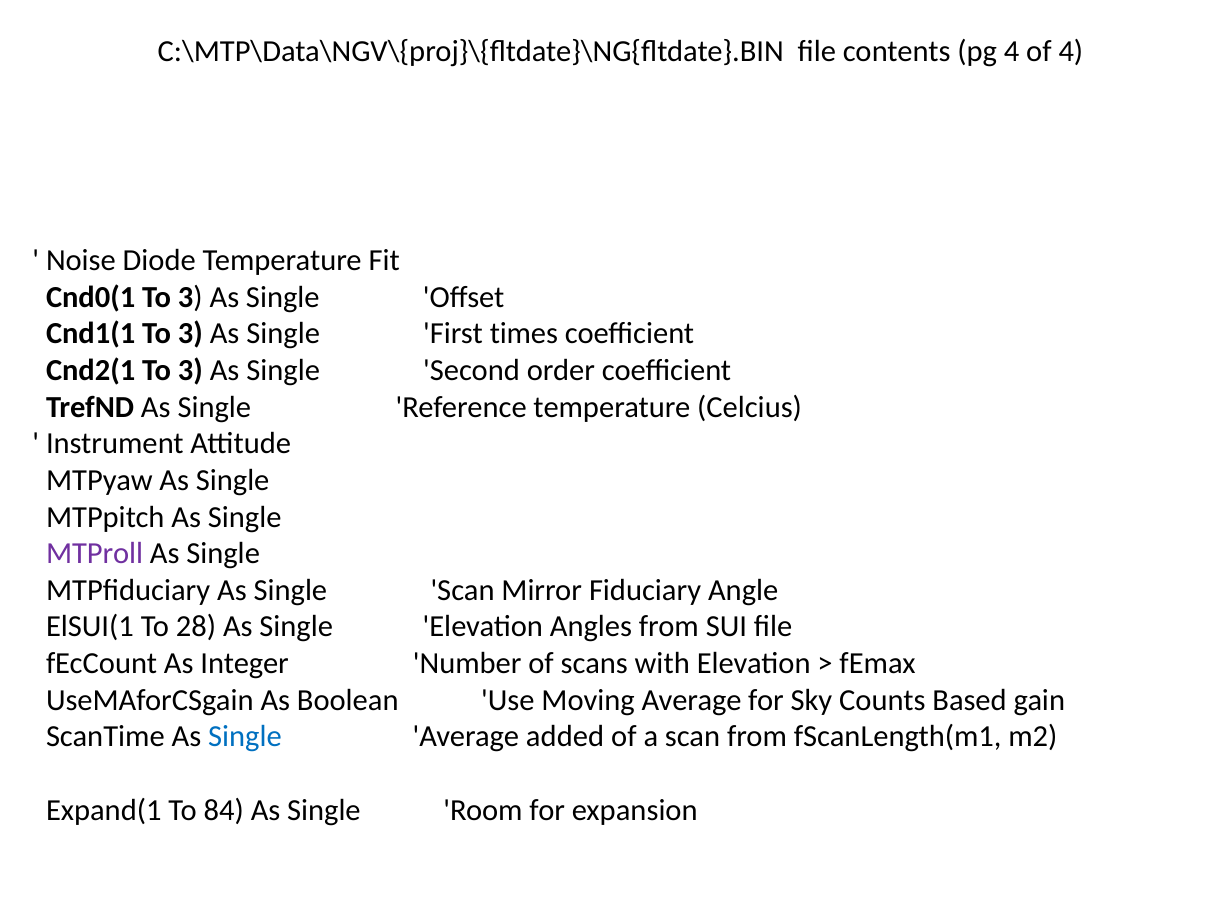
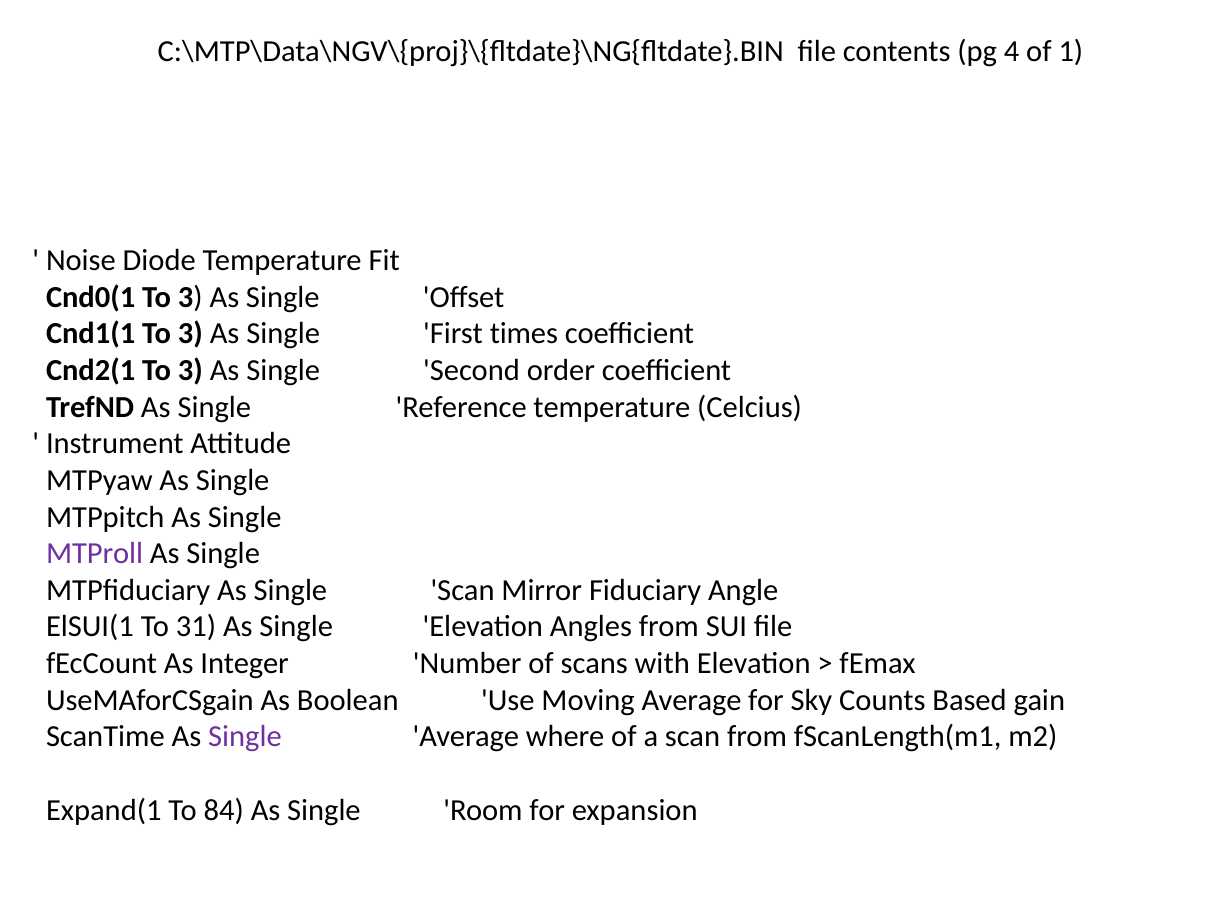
of 4: 4 -> 1 (1071, 51)
28: 28 -> 31 (196, 627)
Single colour: blue -> purple (245, 737)
added: added -> where (565, 737)
